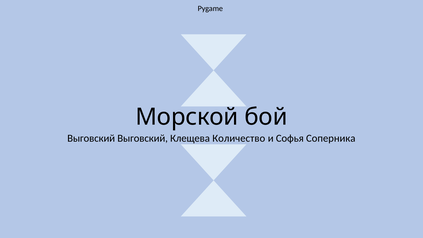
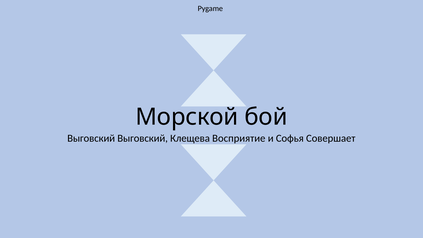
Количество: Количество -> Восприятие (239, 138)
Соперника: Соперника -> Совершает (331, 138)
